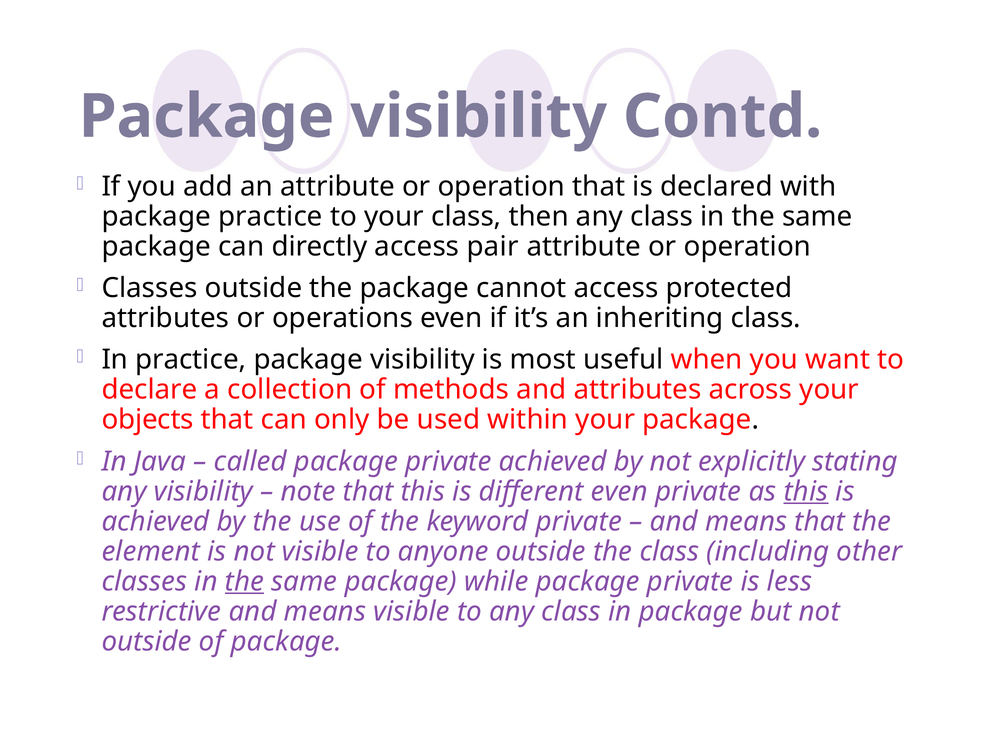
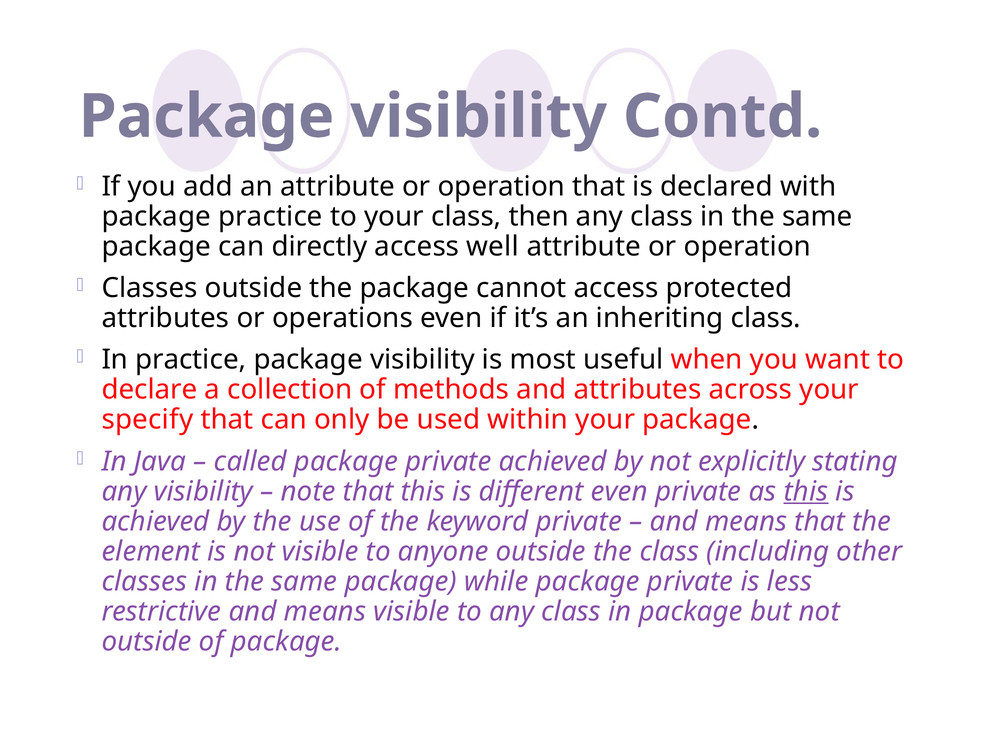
pair: pair -> well (493, 246)
objects: objects -> specify (147, 420)
the underline: present -> none (244, 581)
